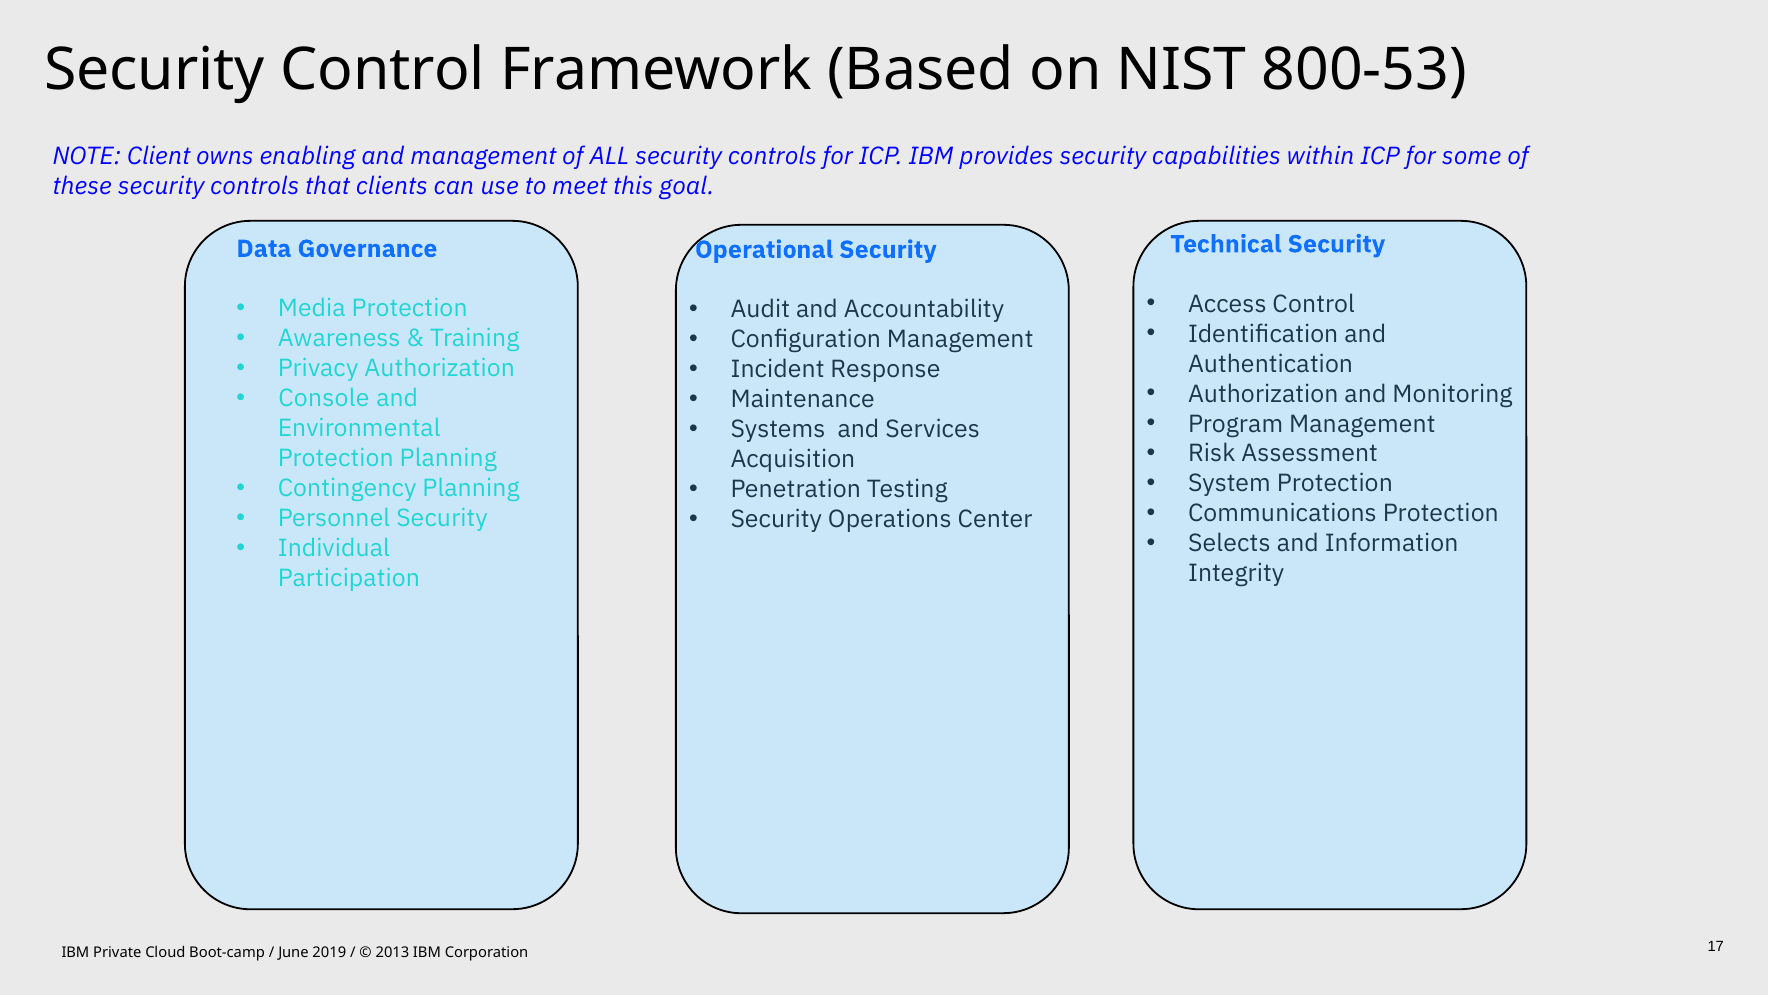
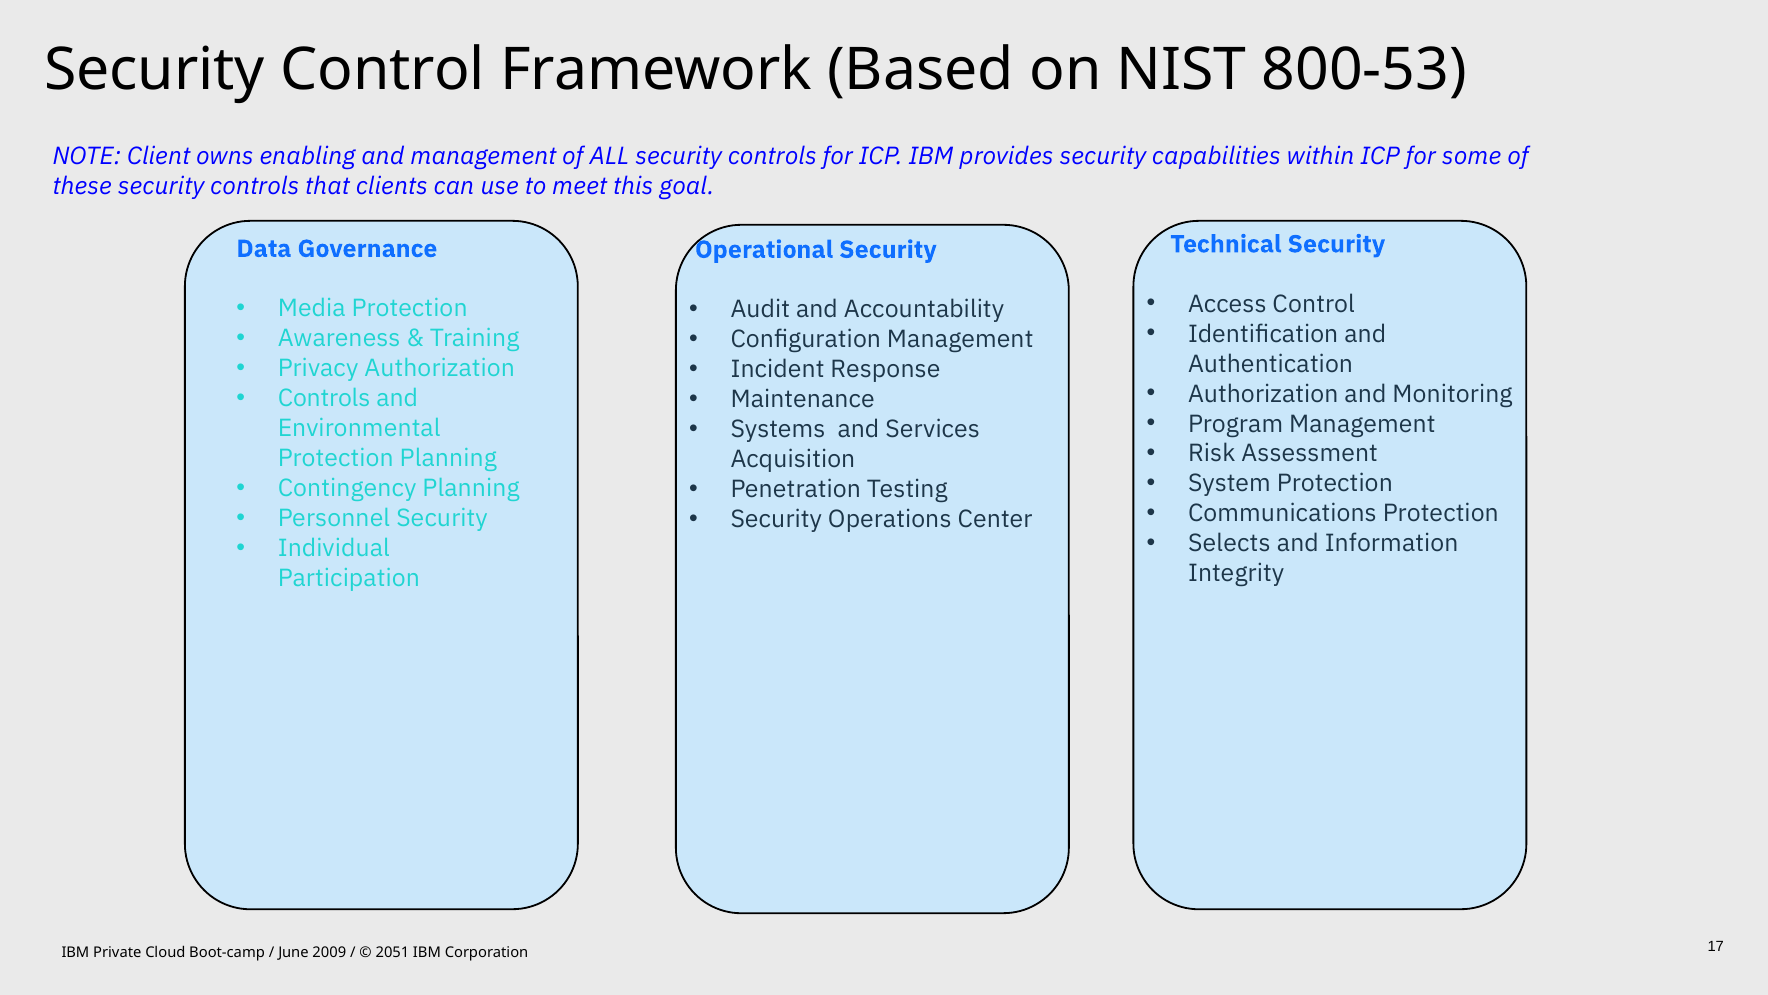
Console: Console -> Controls (324, 398)
2019: 2019 -> 2009 (329, 952)
2013: 2013 -> 2051 (392, 952)
